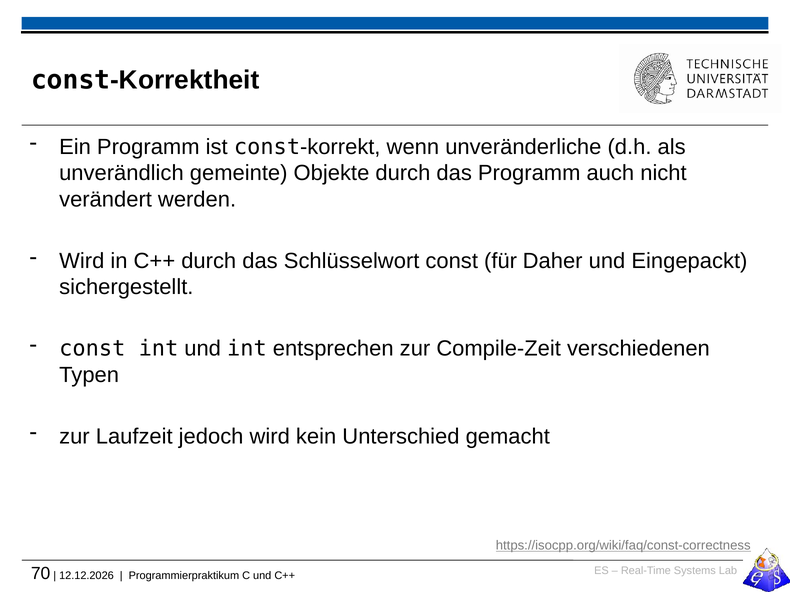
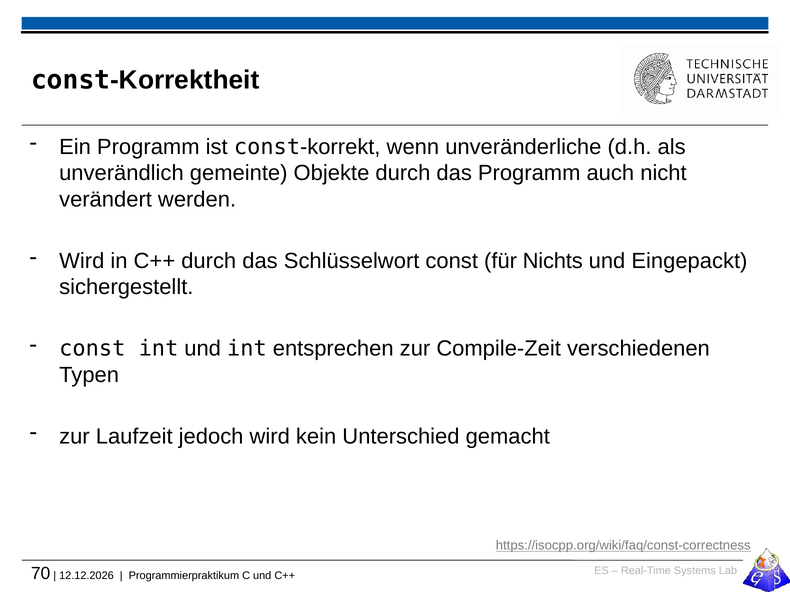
Daher: Daher -> Nichts (553, 261)
